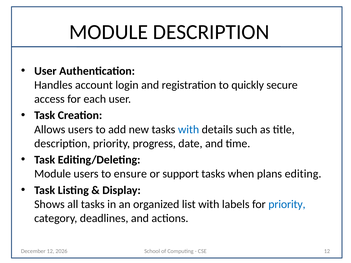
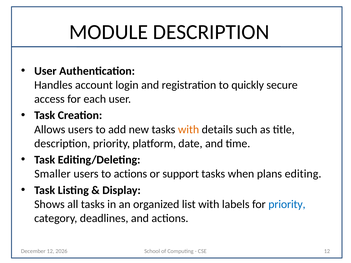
with colour: blue -> orange (189, 130)
progress: progress -> platform (154, 144)
Module: Module -> Smaller (52, 174)
to ensure: ensure -> actions (130, 174)
